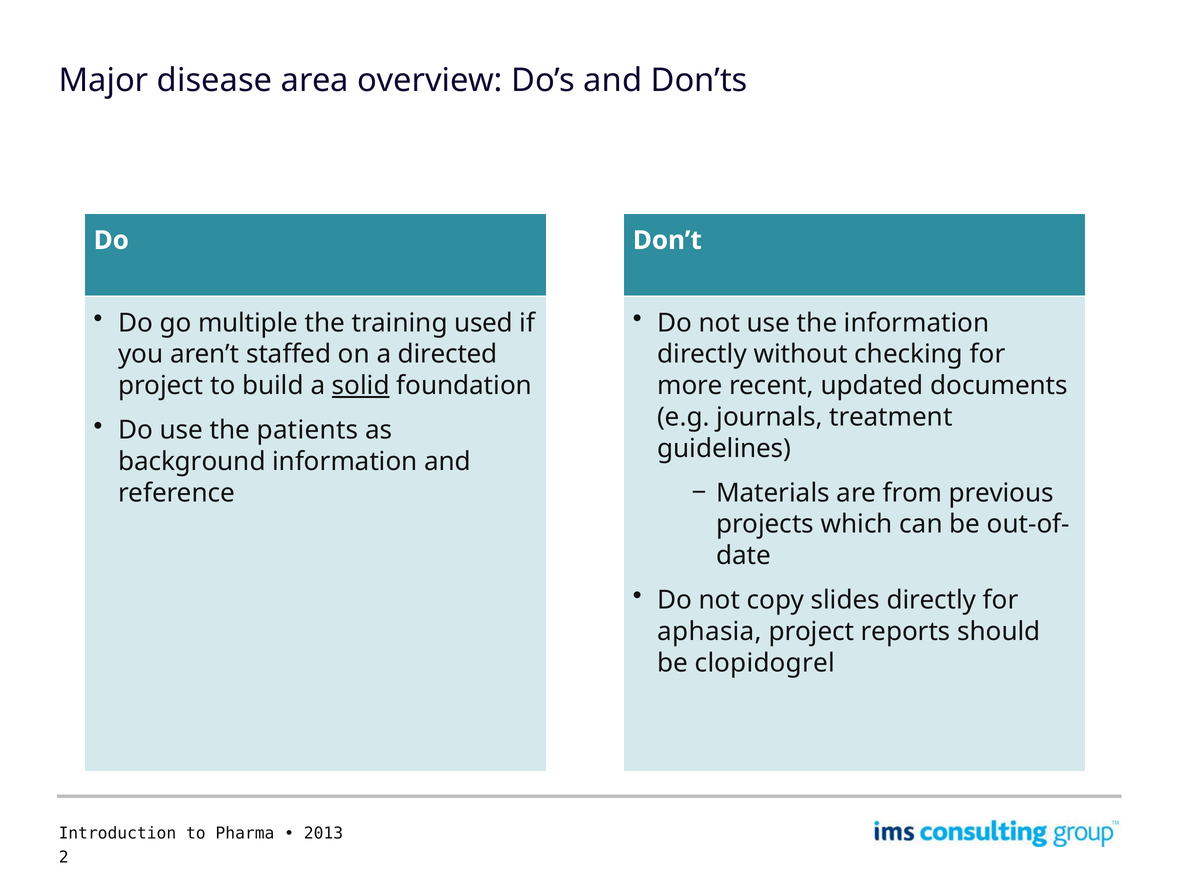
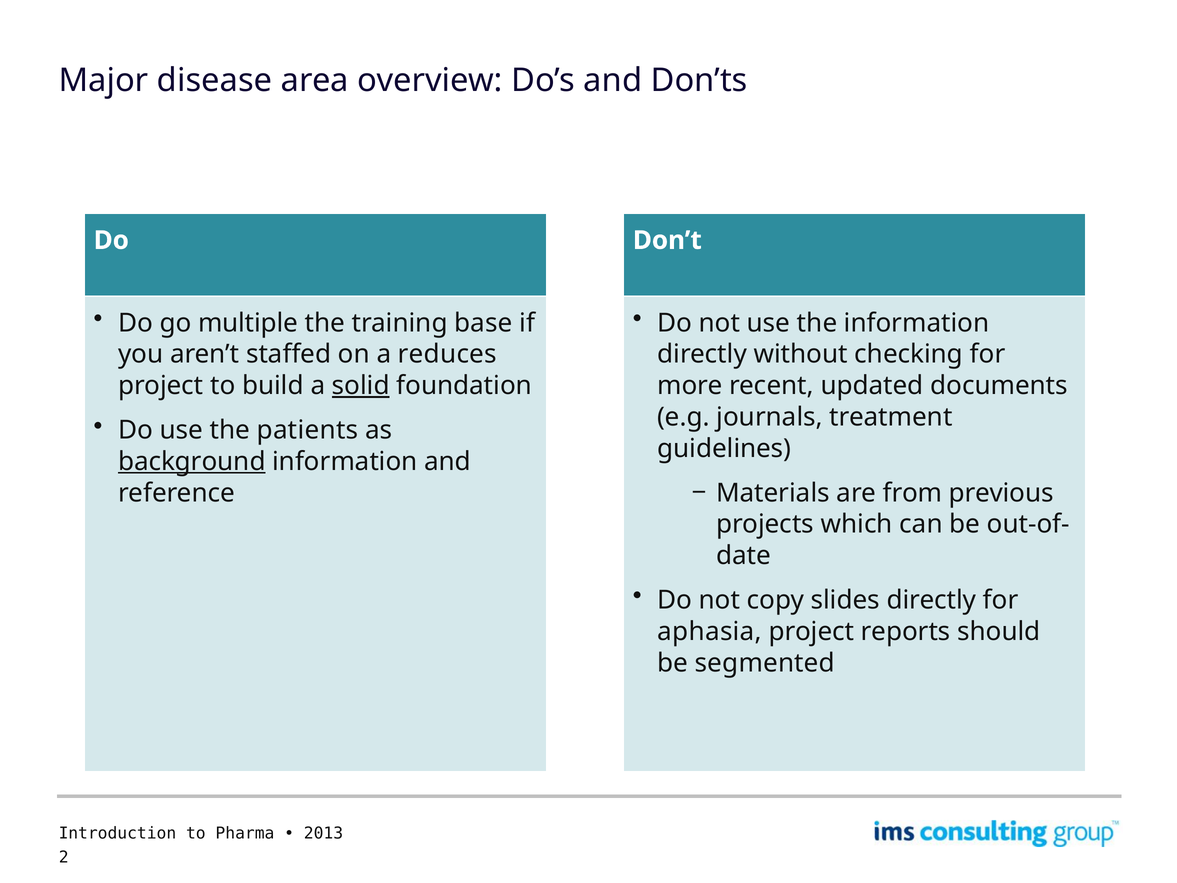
used: used -> base (483, 323)
directed: directed -> reduces (447, 354)
background underline: none -> present (192, 461)
clopidogrel: clopidogrel -> segmented (765, 663)
